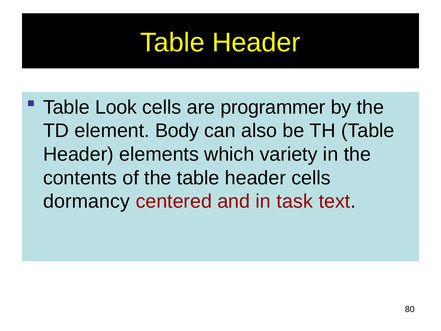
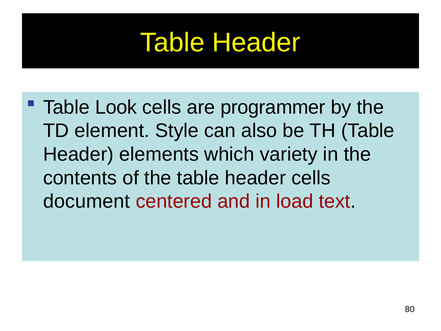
Body: Body -> Style (177, 131)
dormancy: dormancy -> document (87, 201)
task: task -> load (295, 201)
